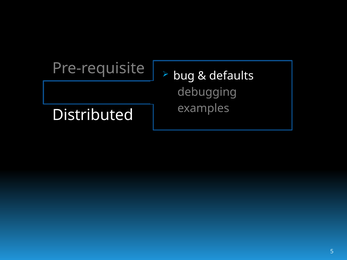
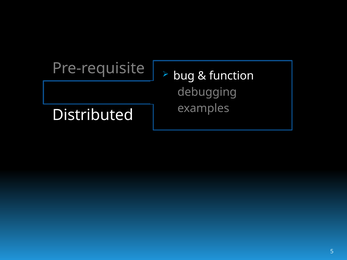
defaults: defaults -> function (231, 76)
